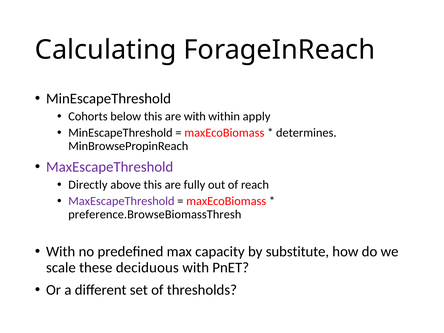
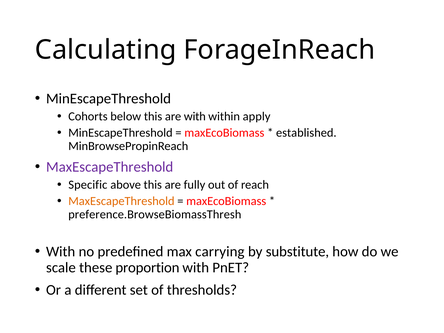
determines: determines -> established (306, 133)
Directly: Directly -> Specific (88, 185)
MaxEscapeThreshold colour: purple -> orange (121, 201)
capacity: capacity -> carrying (220, 252)
deciduous: deciduous -> proportion (147, 268)
